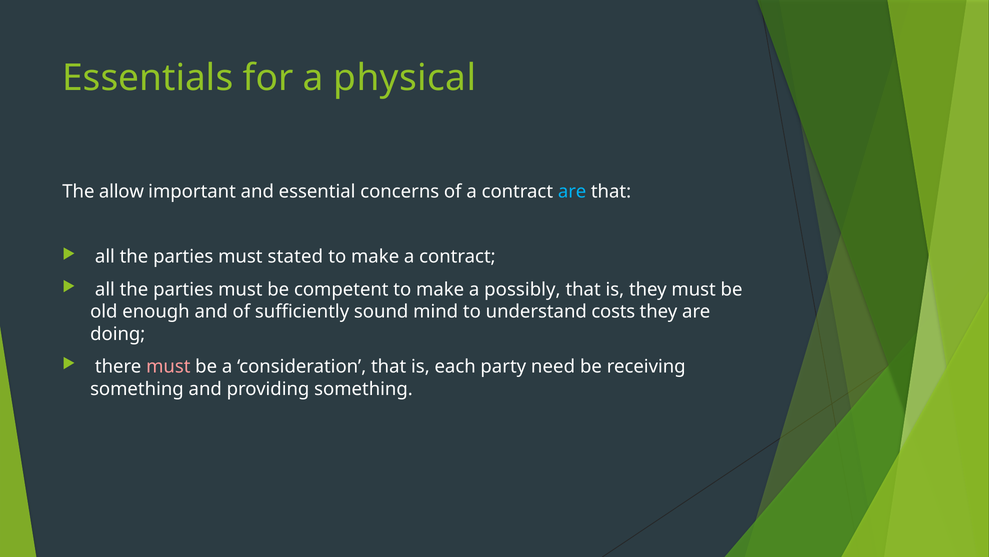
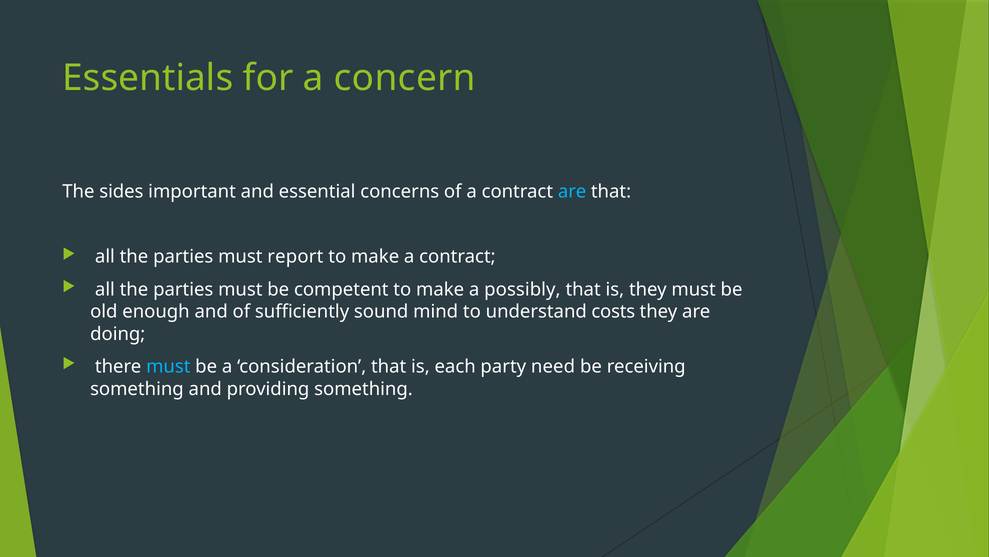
physical: physical -> concern (405, 78)
allow: allow -> sides (121, 191)
stated: stated -> report (295, 257)
must colour: pink -> light blue (168, 366)
